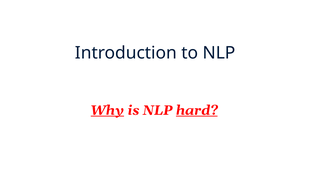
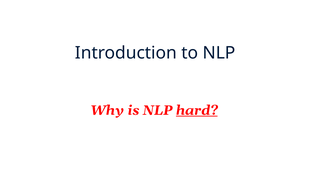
Why underline: present -> none (107, 110)
